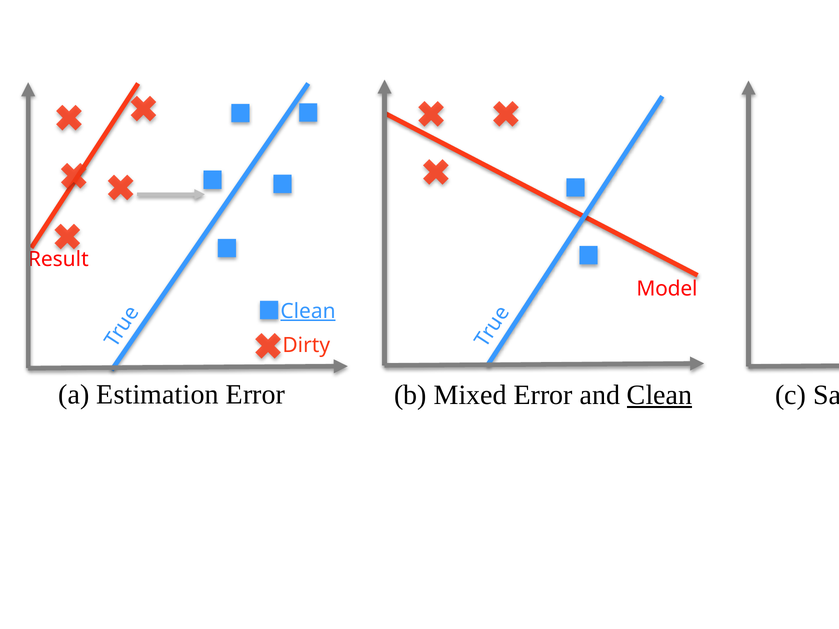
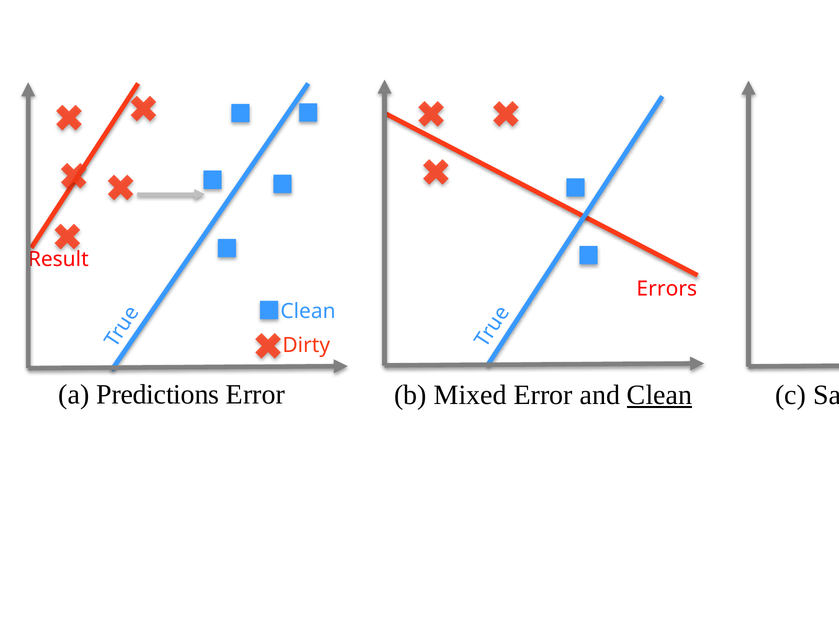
Model: Model -> Errors (667, 289)
Clean underline: present -> none (308, 311)
Estimation: Estimation -> Predictions (158, 395)
